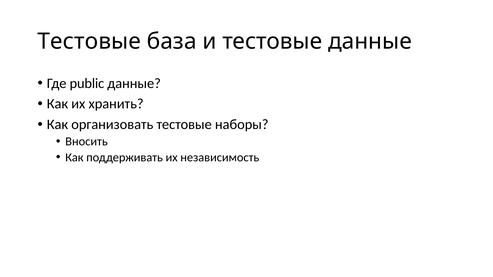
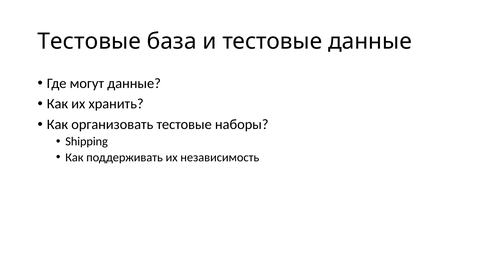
public: public -> могут (87, 83)
Вносить: Вносить -> Shipping (87, 142)
